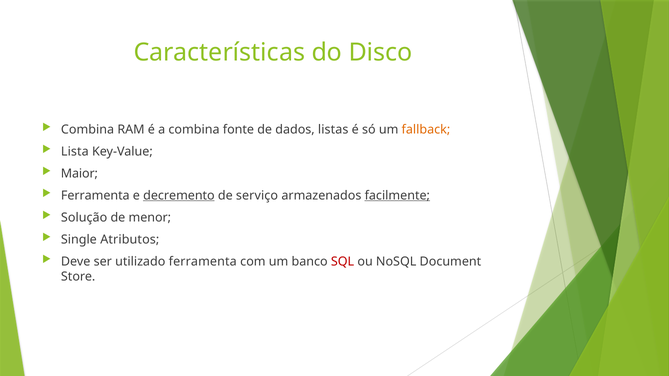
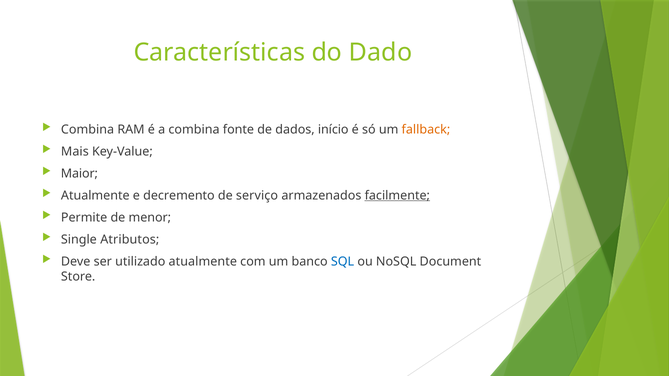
Disco: Disco -> Dado (380, 53)
listas: listas -> início (333, 129)
Lista: Lista -> Mais (75, 152)
Ferramenta: Ferramenta -> Atualmente (95, 196)
decremento underline: present -> none (179, 196)
Solução: Solução -> Permite (84, 218)
utilizado ferramenta: ferramenta -> atualmente (203, 262)
SQL colour: red -> blue (343, 262)
